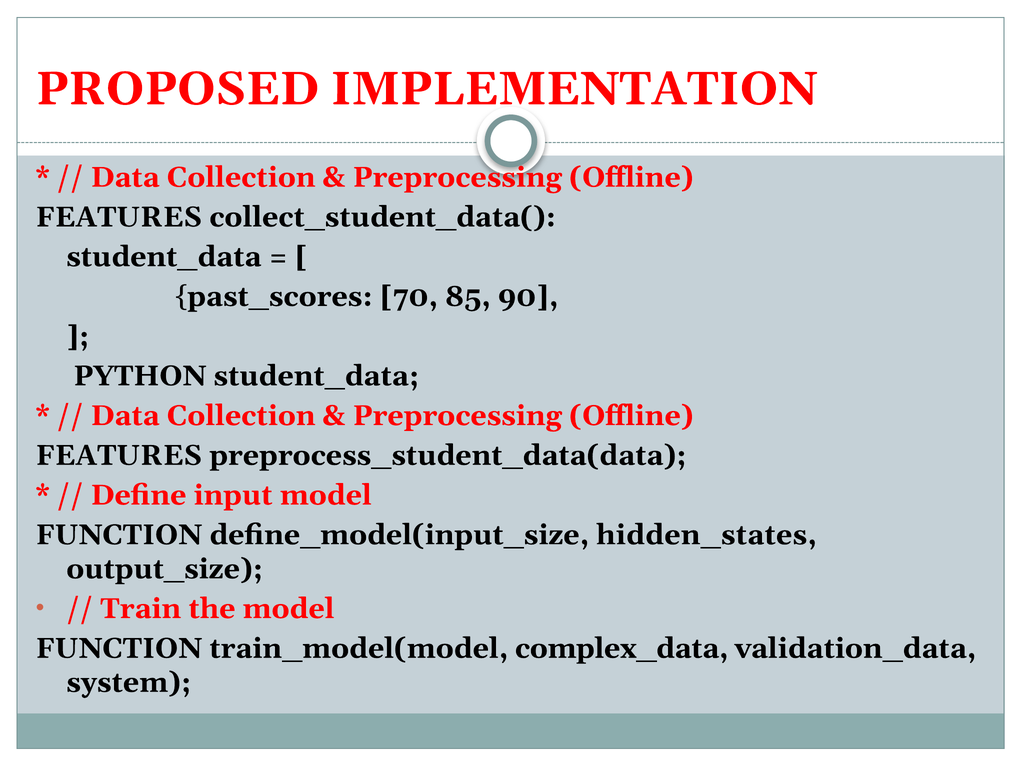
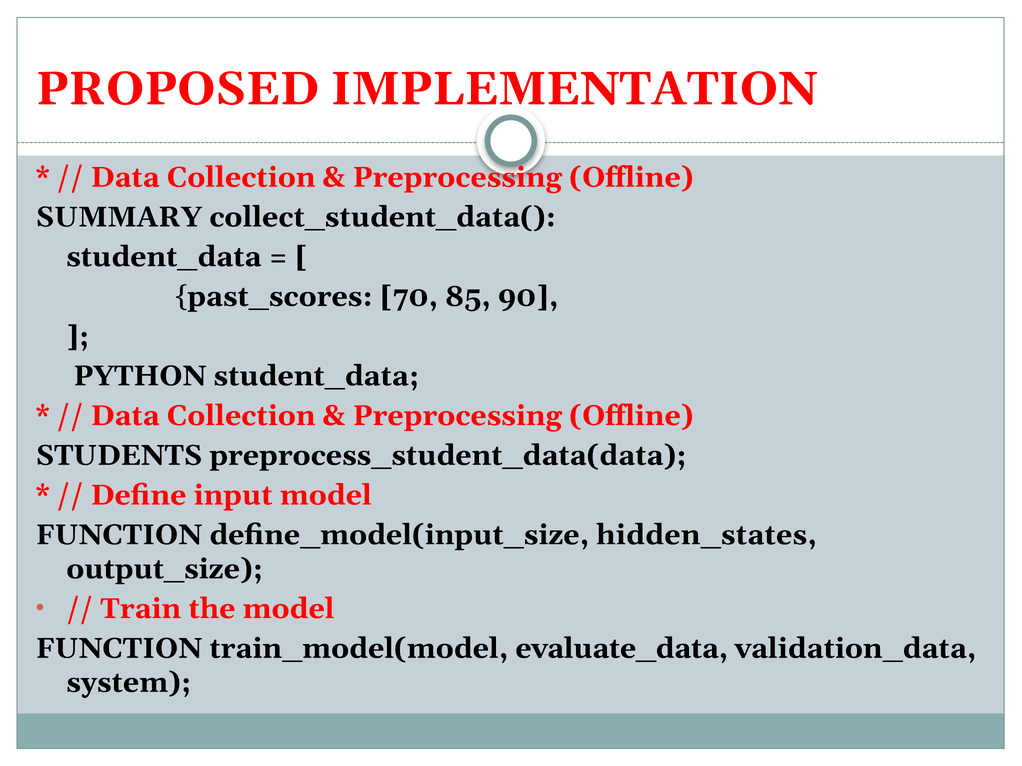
FEATURES: FEATURES -> SUMMARY (119, 217)
FEATURES: FEATURES -> STUDENTS (119, 456)
complex_data: complex_data -> evaluate_data (622, 649)
